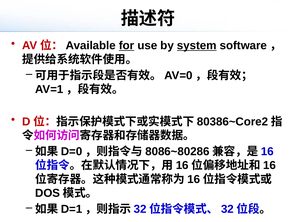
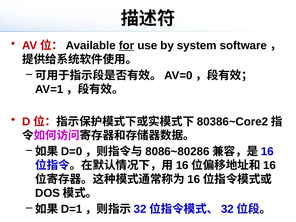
system underline: present -> none (197, 46)
